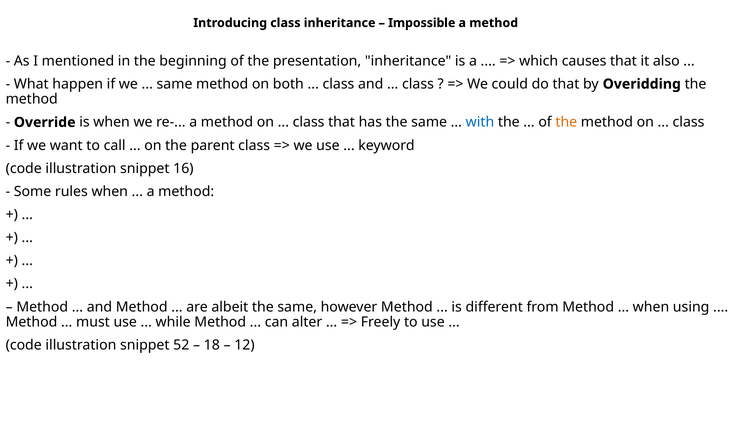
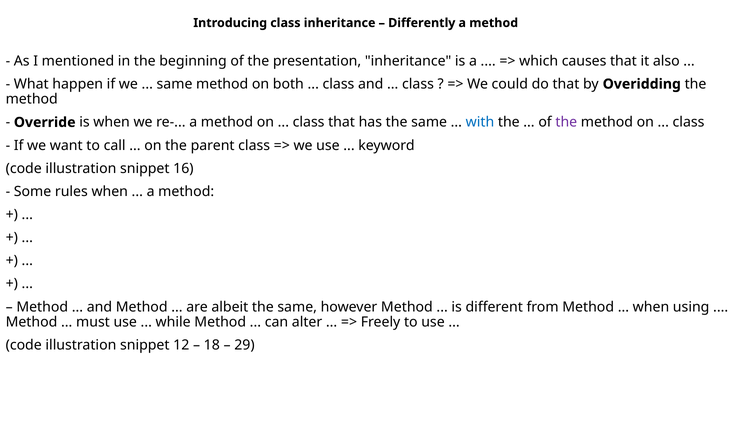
Impossible: Impossible -> Differently (422, 23)
the colour: orange -> purple (566, 122)
52: 52 -> 12 (181, 346)
12: 12 -> 29 (244, 346)
